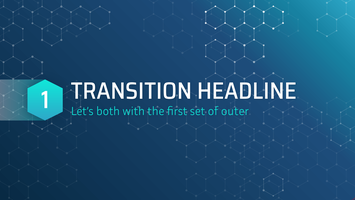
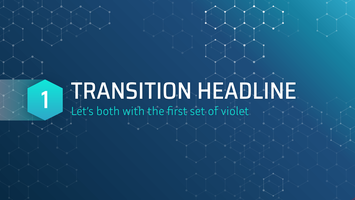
outer: outer -> violet (235, 111)
